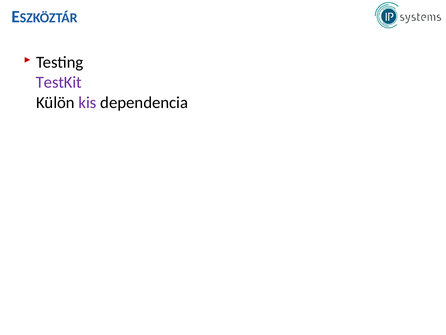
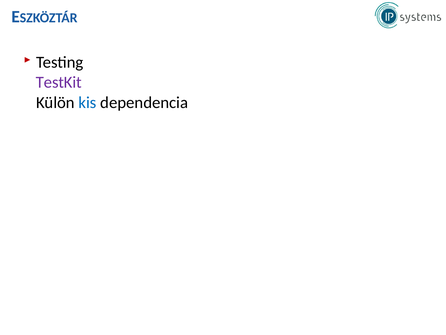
kis colour: purple -> blue (88, 102)
